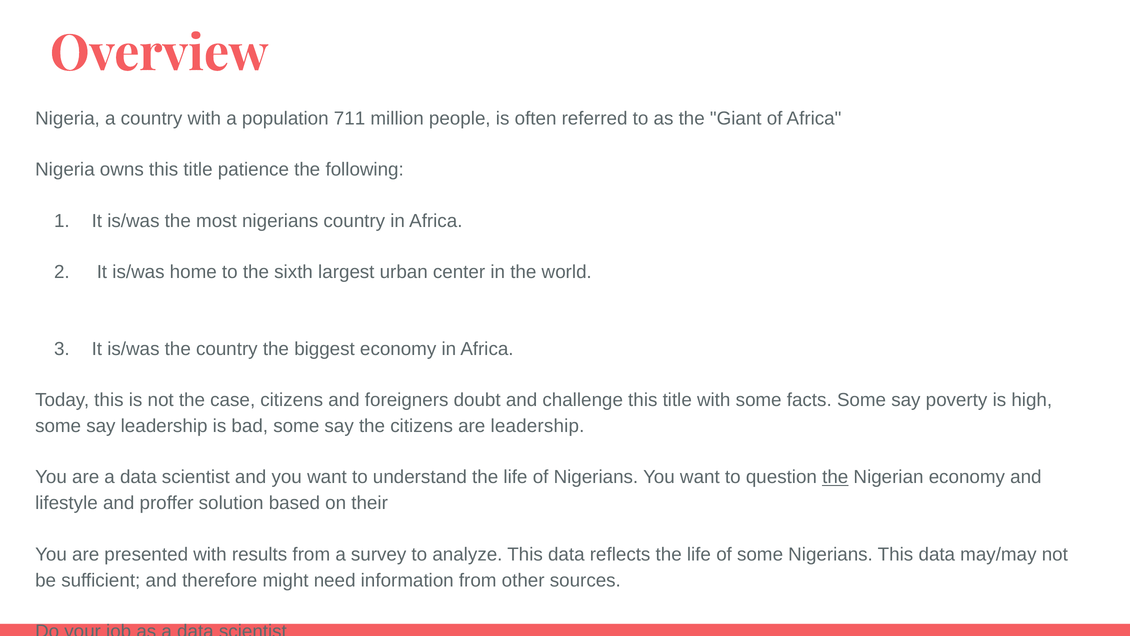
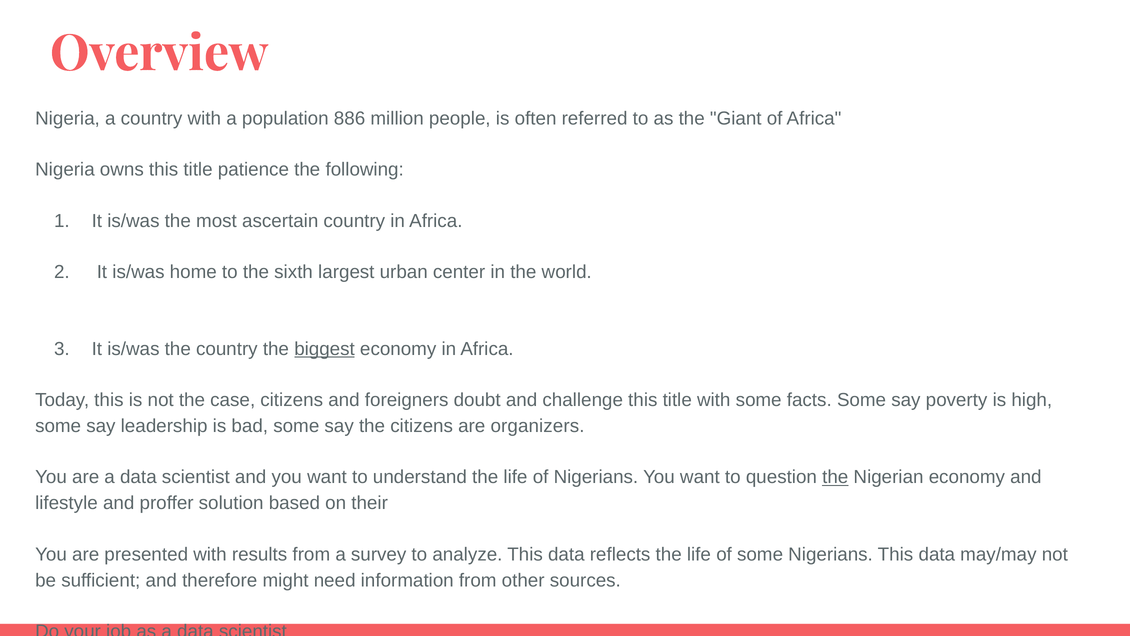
711: 711 -> 886 (350, 119)
most nigerians: nigerians -> ascertain (280, 221)
biggest underline: none -> present (324, 349)
are leadership: leadership -> organizers (538, 426)
